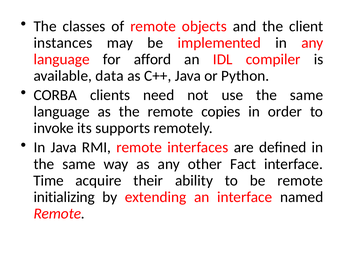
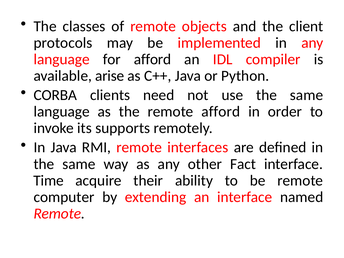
instances: instances -> protocols (63, 43)
data: data -> arise (110, 76)
remote copies: copies -> afford (221, 112)
initializing: initializing -> computer (64, 197)
